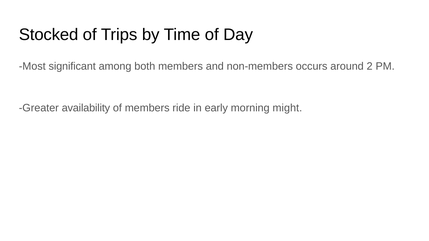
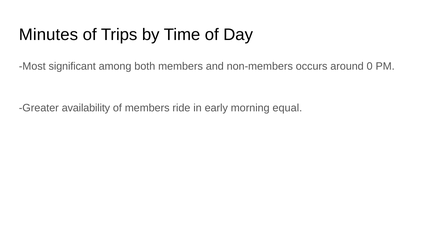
Stocked: Stocked -> Minutes (48, 35)
2: 2 -> 0 (370, 66)
might: might -> equal (287, 108)
